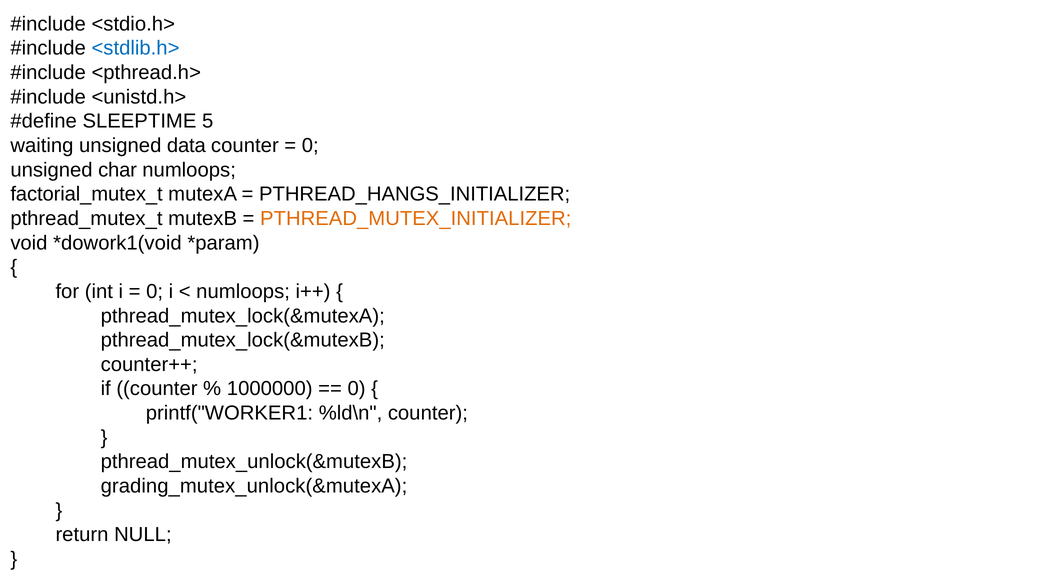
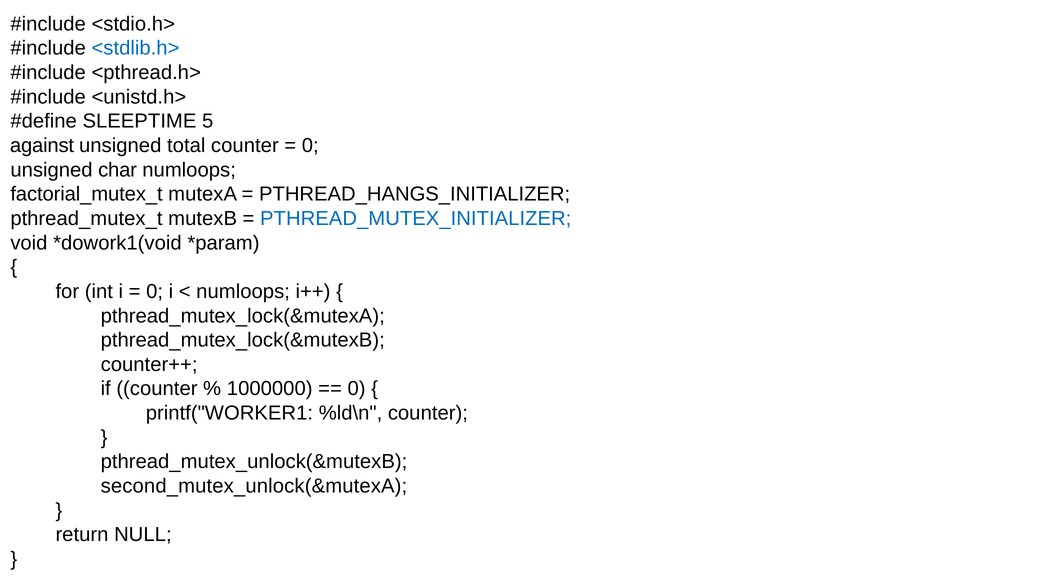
waiting: waiting -> against (42, 146)
data: data -> total (186, 146)
PTHREAD_MUTEX_INITIALIZER colour: orange -> blue (416, 219)
grading_mutex_unlock(&mutexA: grading_mutex_unlock(&mutexA -> second_mutex_unlock(&mutexA (254, 486)
